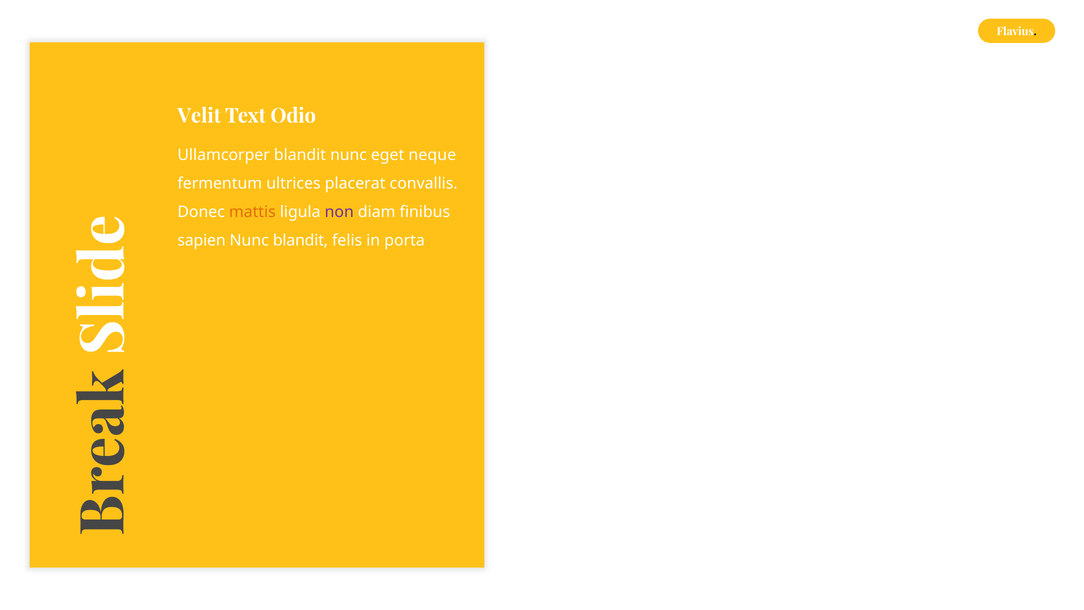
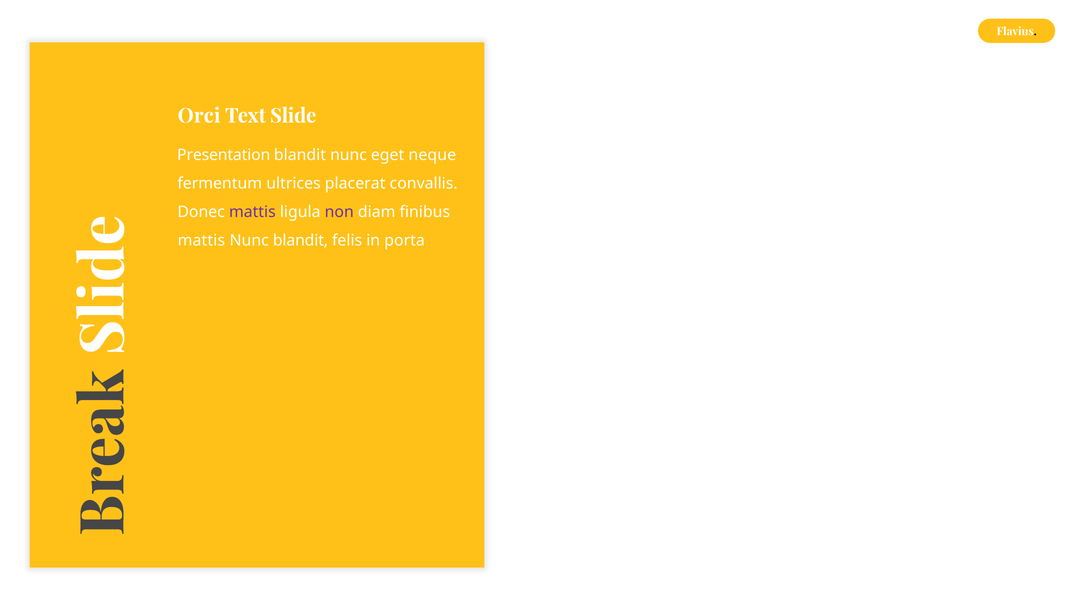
Velit: Velit -> Orci (199, 116)
Odio: Odio -> Slide (293, 116)
Ullamcorper: Ullamcorper -> Presentation (224, 155)
mattis colour: orange -> purple (252, 212)
sapien: sapien -> mattis (201, 240)
